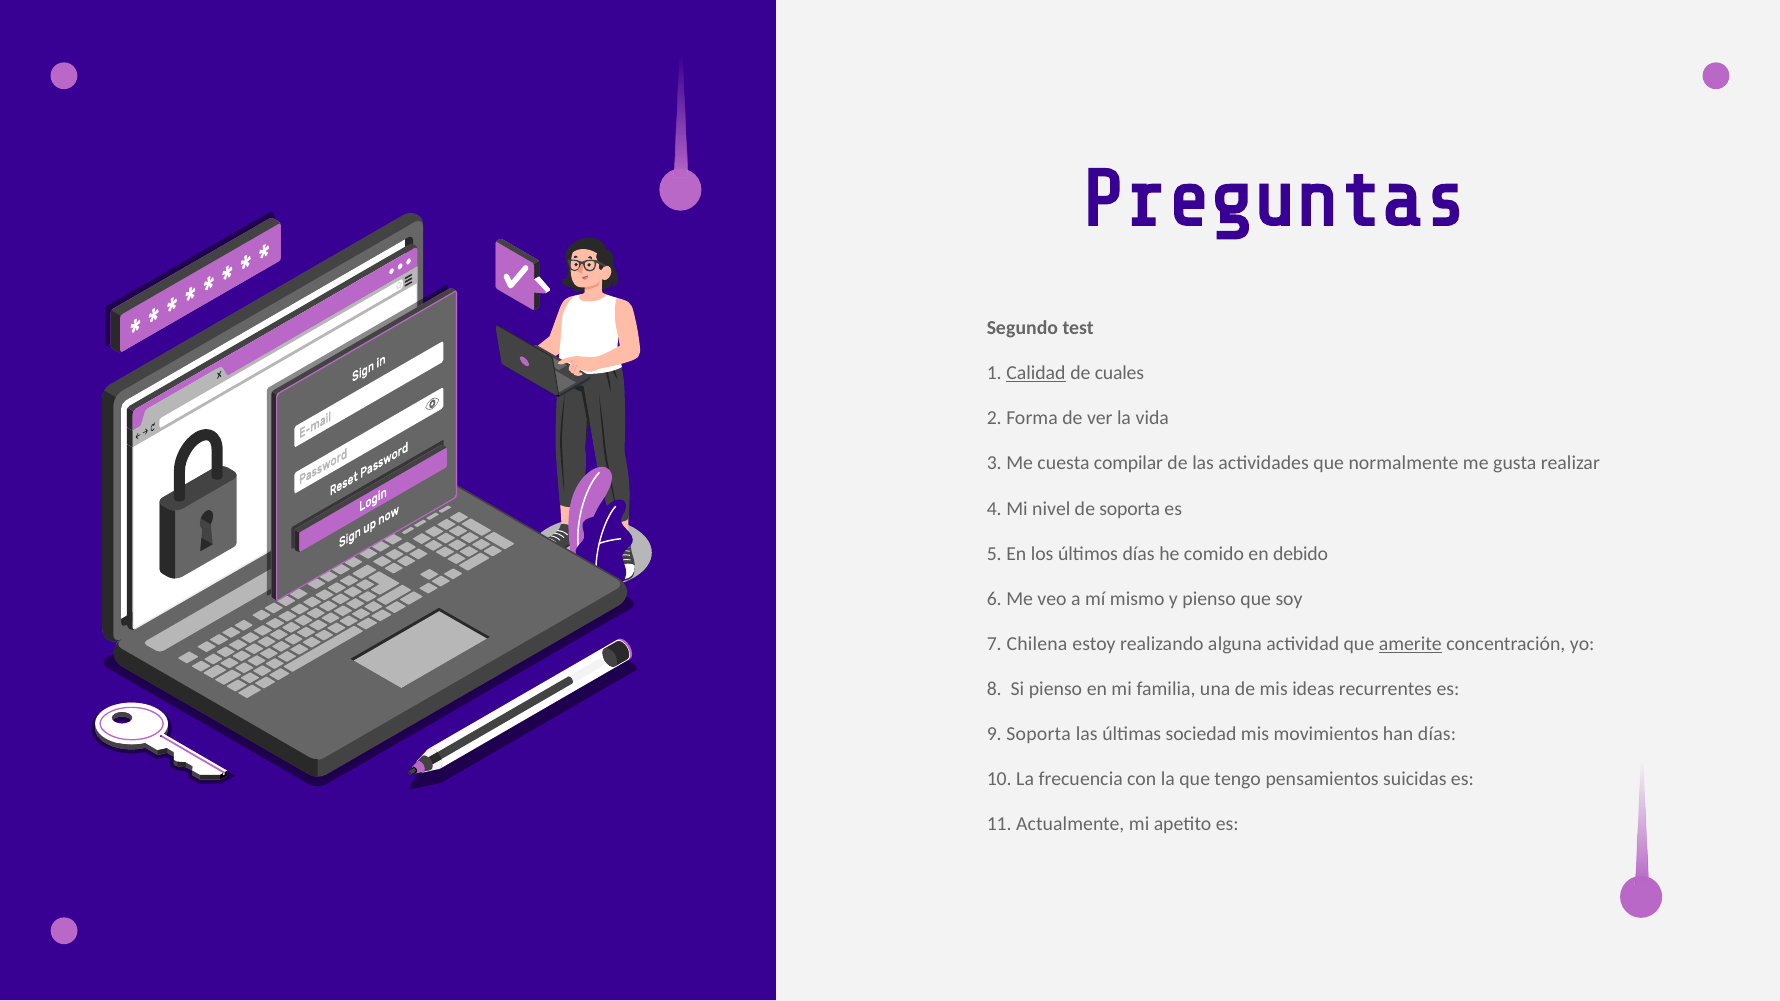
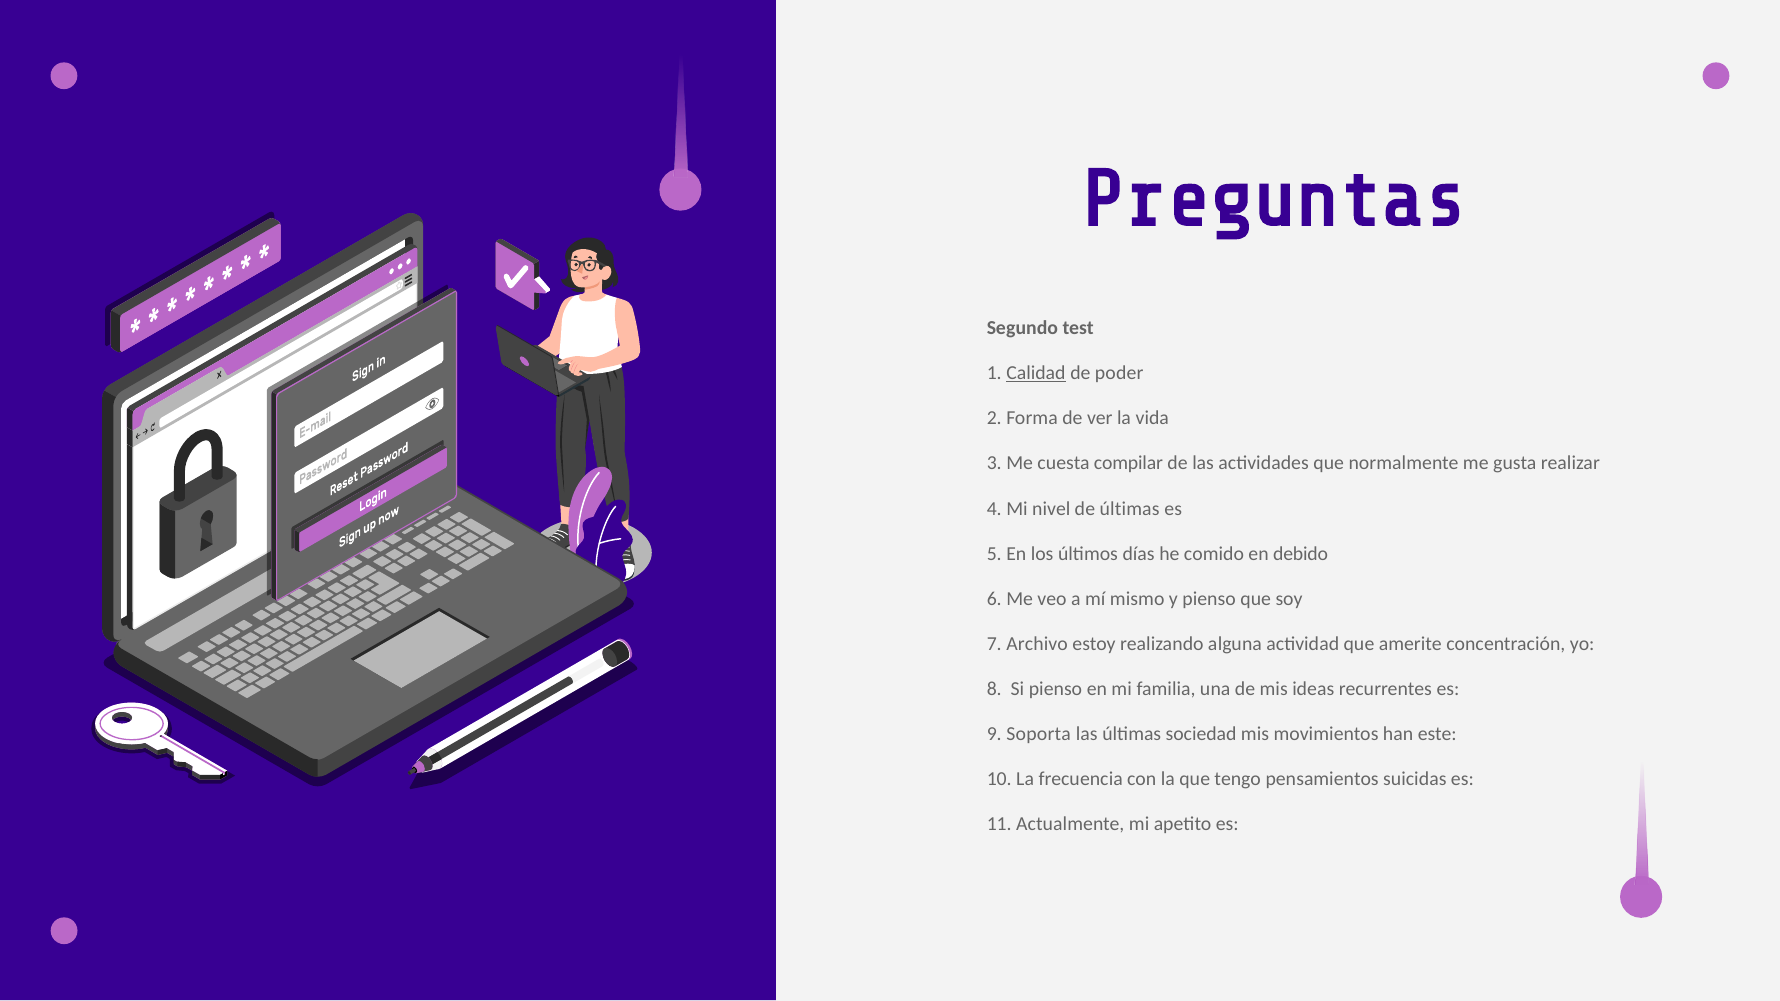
cuales: cuales -> poder (1119, 373)
de soporta: soporta -> últimas (1130, 509)
Chilena: Chilena -> Archivo (1037, 644)
amerite underline: present -> none (1410, 644)
han días: días -> este (1437, 734)
